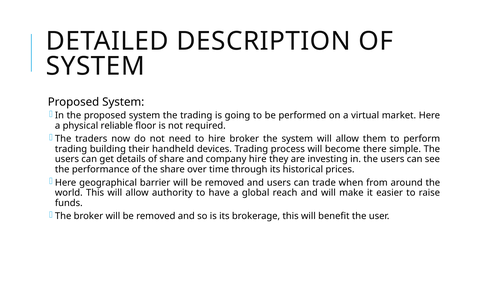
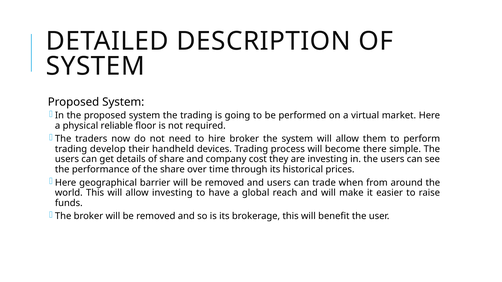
building: building -> develop (108, 149)
company hire: hire -> cost (258, 159)
allow authority: authority -> investing (172, 193)
